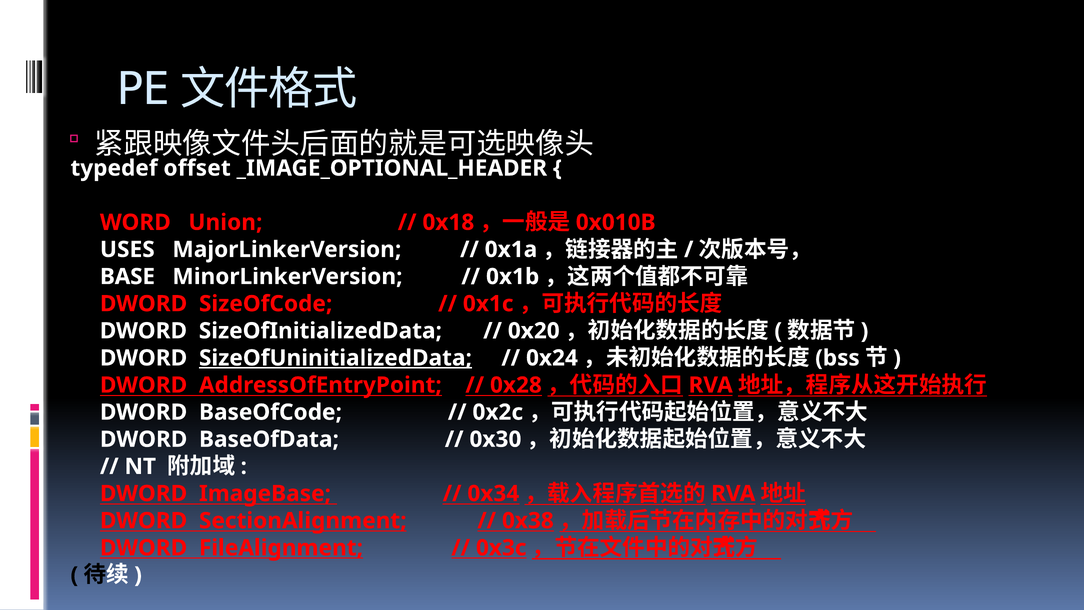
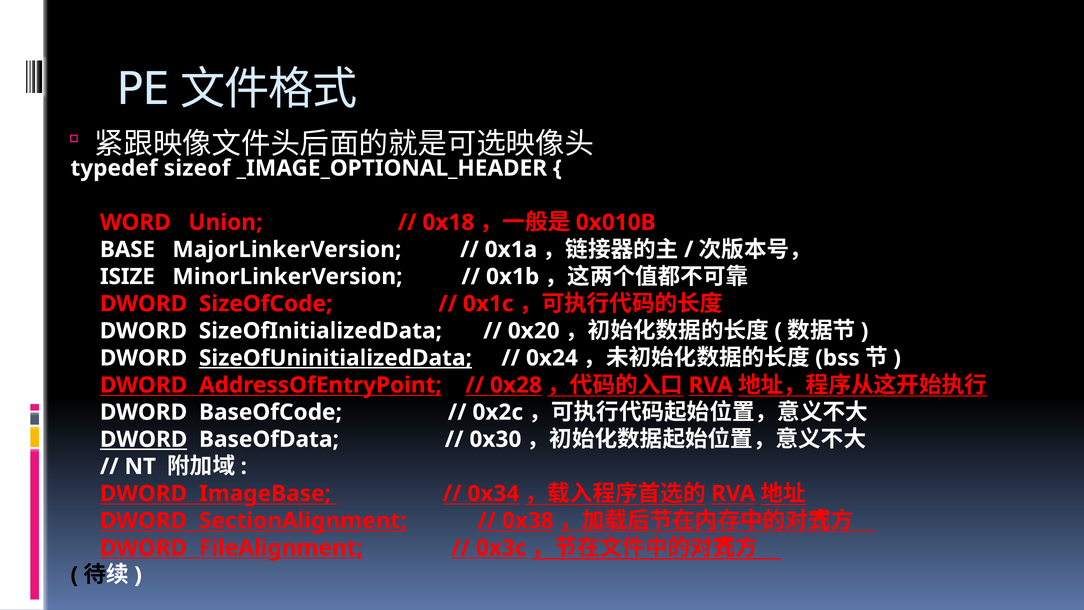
offset: offset -> sizeof (197, 168)
USES: USES -> BASE (127, 249)
BASE: BASE -> ISIZE (127, 277)
DWORD underline: none -> present (144, 439)
